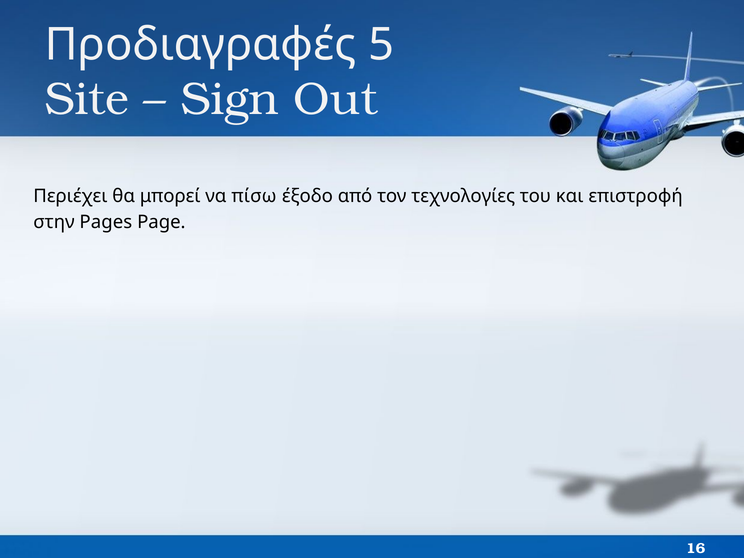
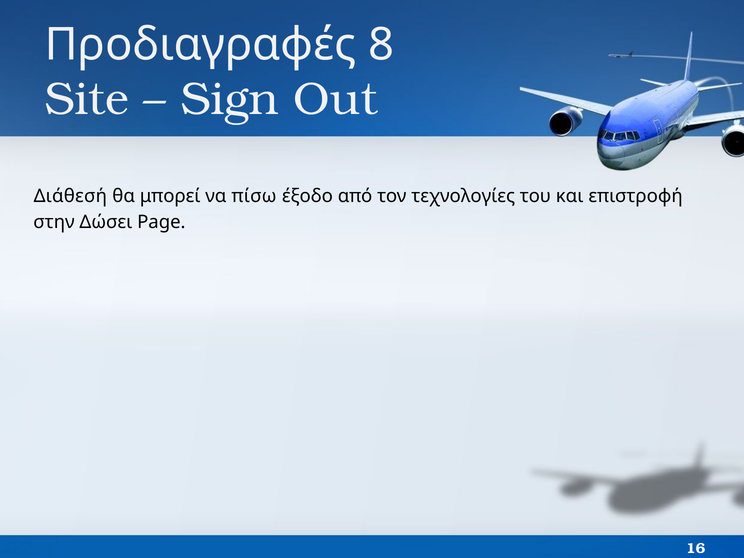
5: 5 -> 8 (381, 45)
Περιέχει: Περιέχει -> Διάθεσή (70, 196)
Pages: Pages -> Δώσει (106, 222)
